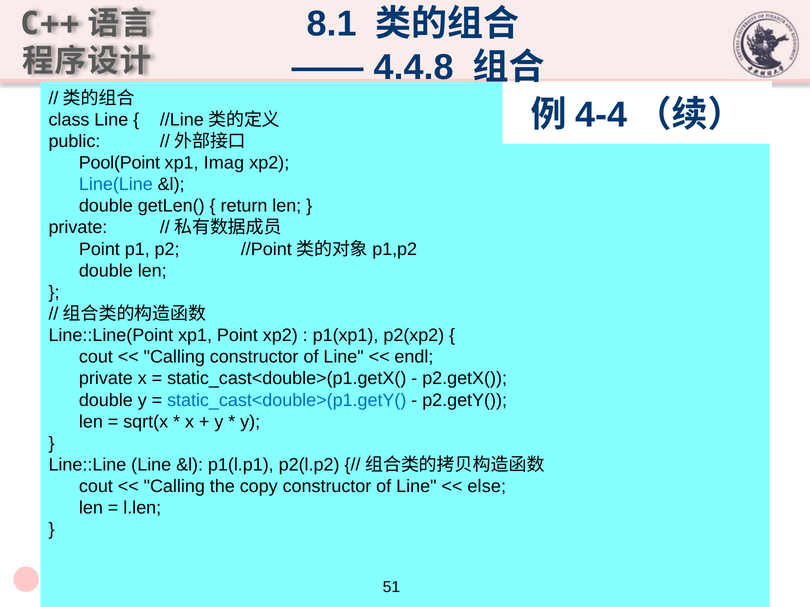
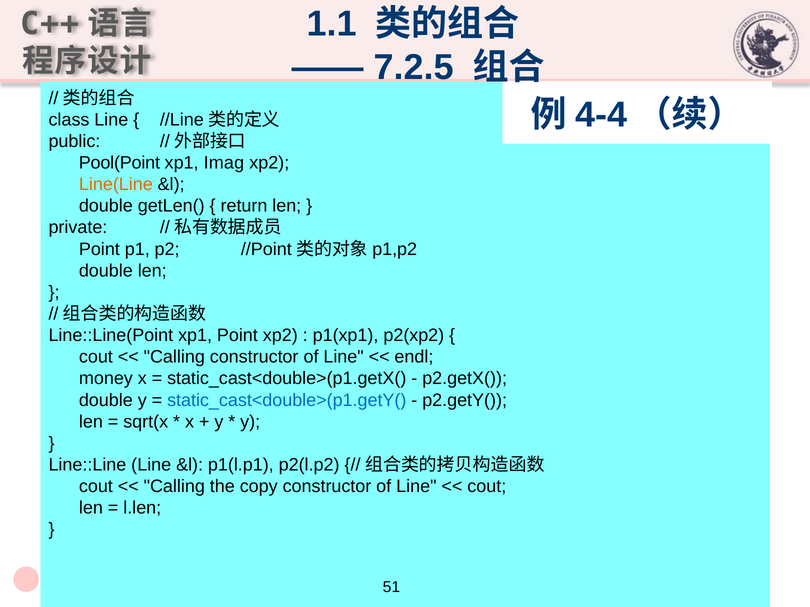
8.1: 8.1 -> 1.1 (332, 24)
4.4.8: 4.4.8 -> 7.2.5 (414, 67)
Line(Line colour: blue -> orange (116, 185)
private: private -> money (106, 379)
else: else -> cout (487, 487)
